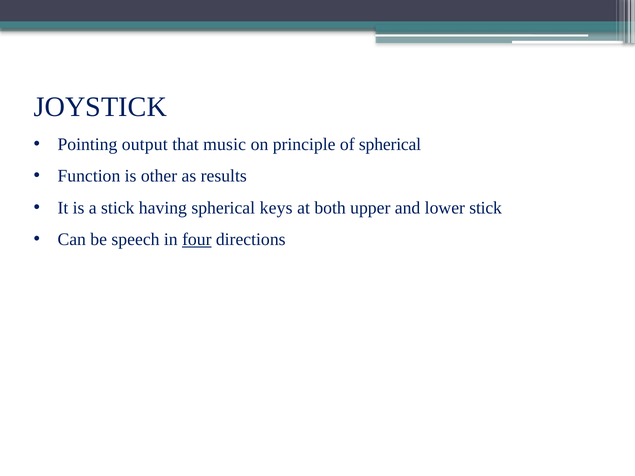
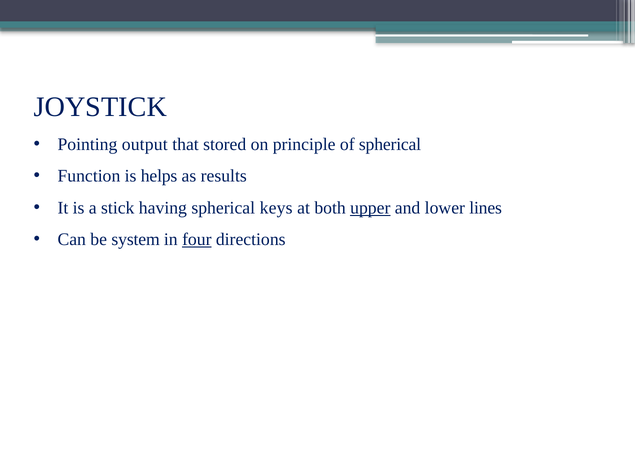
music: music -> stored (225, 144)
other: other -> helps (159, 176)
upper underline: none -> present (370, 208)
lower stick: stick -> lines (486, 208)
speech: speech -> system (136, 240)
